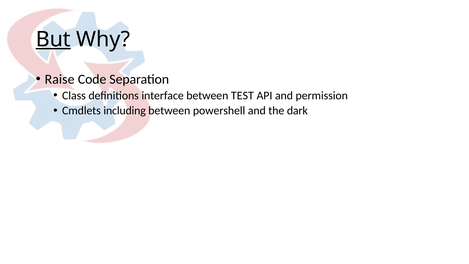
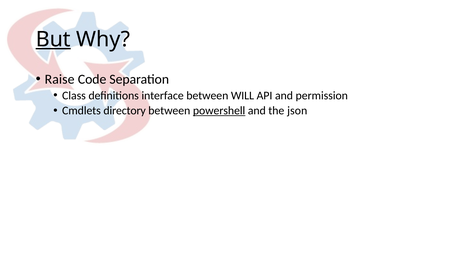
TEST: TEST -> WILL (242, 95)
including: including -> directory (125, 111)
powershell underline: none -> present (219, 111)
dark: dark -> json (297, 111)
